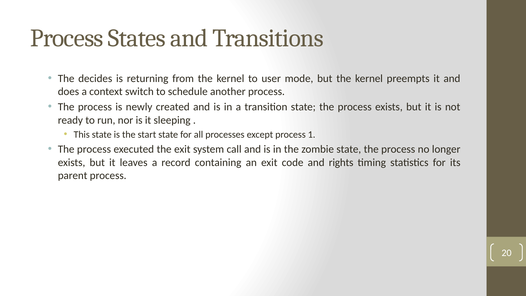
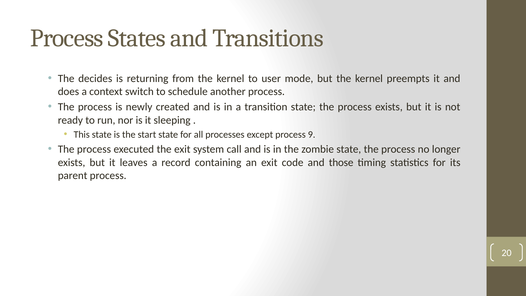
1: 1 -> 9 (312, 134)
rights: rights -> those (341, 162)
